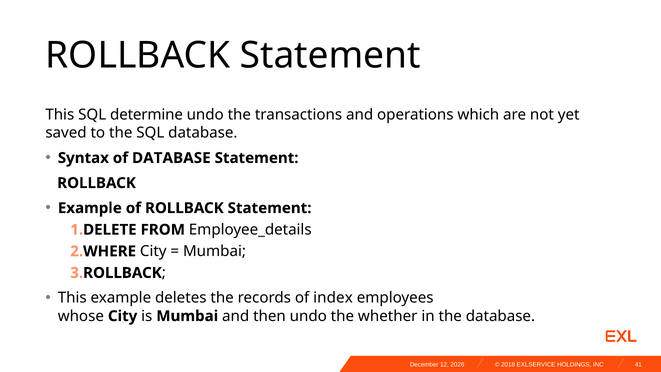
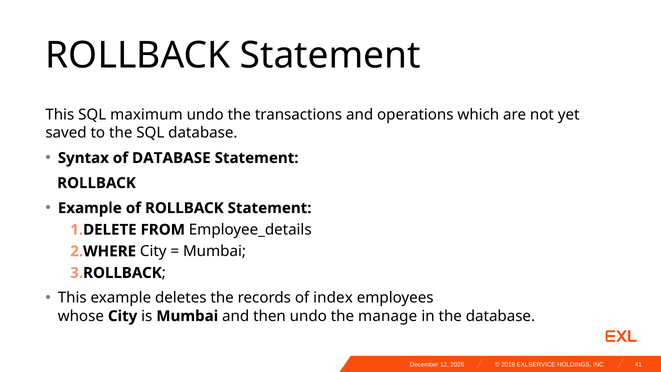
determine: determine -> maximum (146, 115)
whether: whether -> manage (388, 316)
